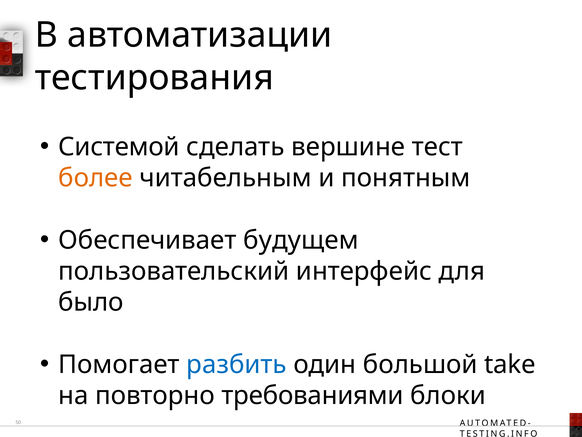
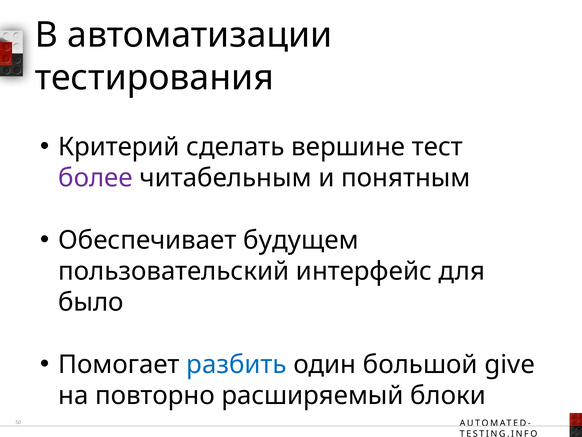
Системой: Системой -> Критерий (119, 147)
более colour: orange -> purple (95, 178)
take: take -> give (510, 364)
требованиями: требованиями -> расширяемый (312, 395)
